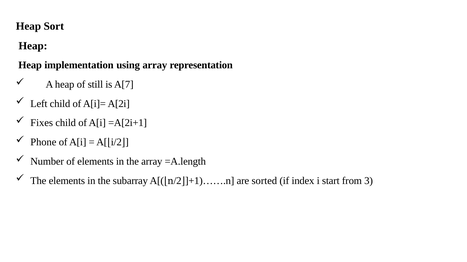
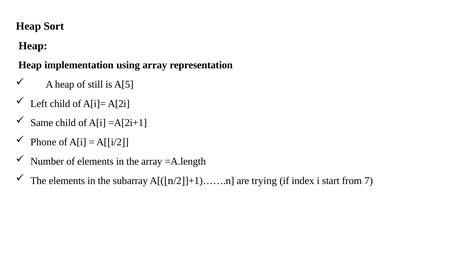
A[7: A[7 -> A[5 (124, 85)
Fixes: Fixes -> Same (42, 123)
sorted: sorted -> trying (264, 181)
3: 3 -> 7 (369, 181)
